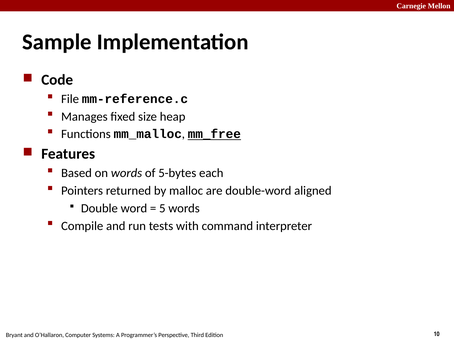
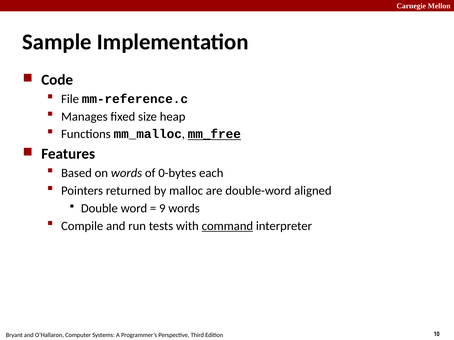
5-bytes: 5-bytes -> 0-bytes (177, 173)
5: 5 -> 9 (162, 209)
command underline: none -> present (227, 226)
